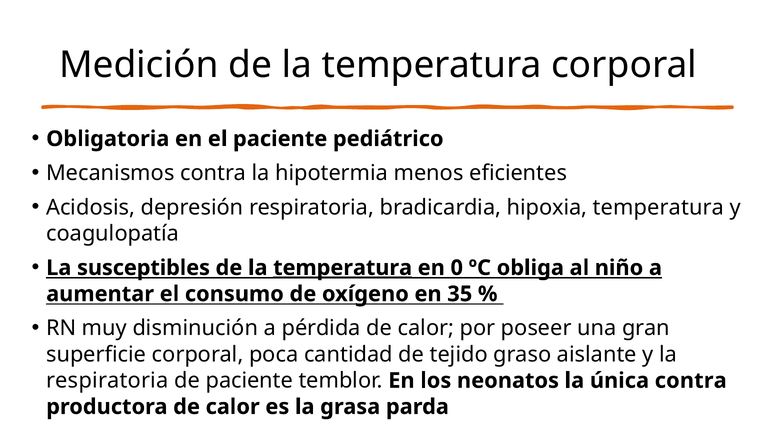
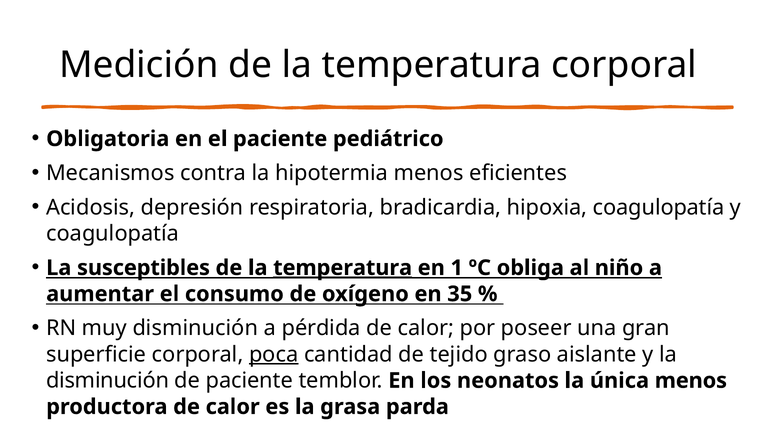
hipoxia temperatura: temperatura -> coagulopatía (659, 207)
0: 0 -> 1 (457, 268)
poca underline: none -> present (274, 354)
respiratoria: respiratoria -> disminución (108, 381)
única contra: contra -> menos (691, 381)
